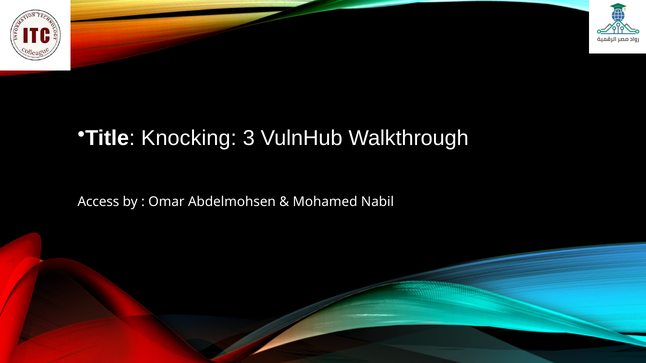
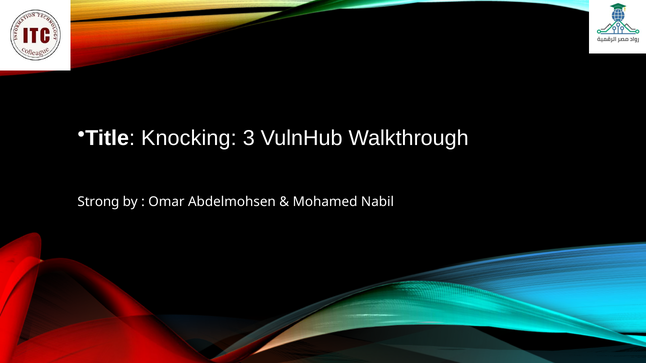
Access: Access -> Strong (98, 202)
